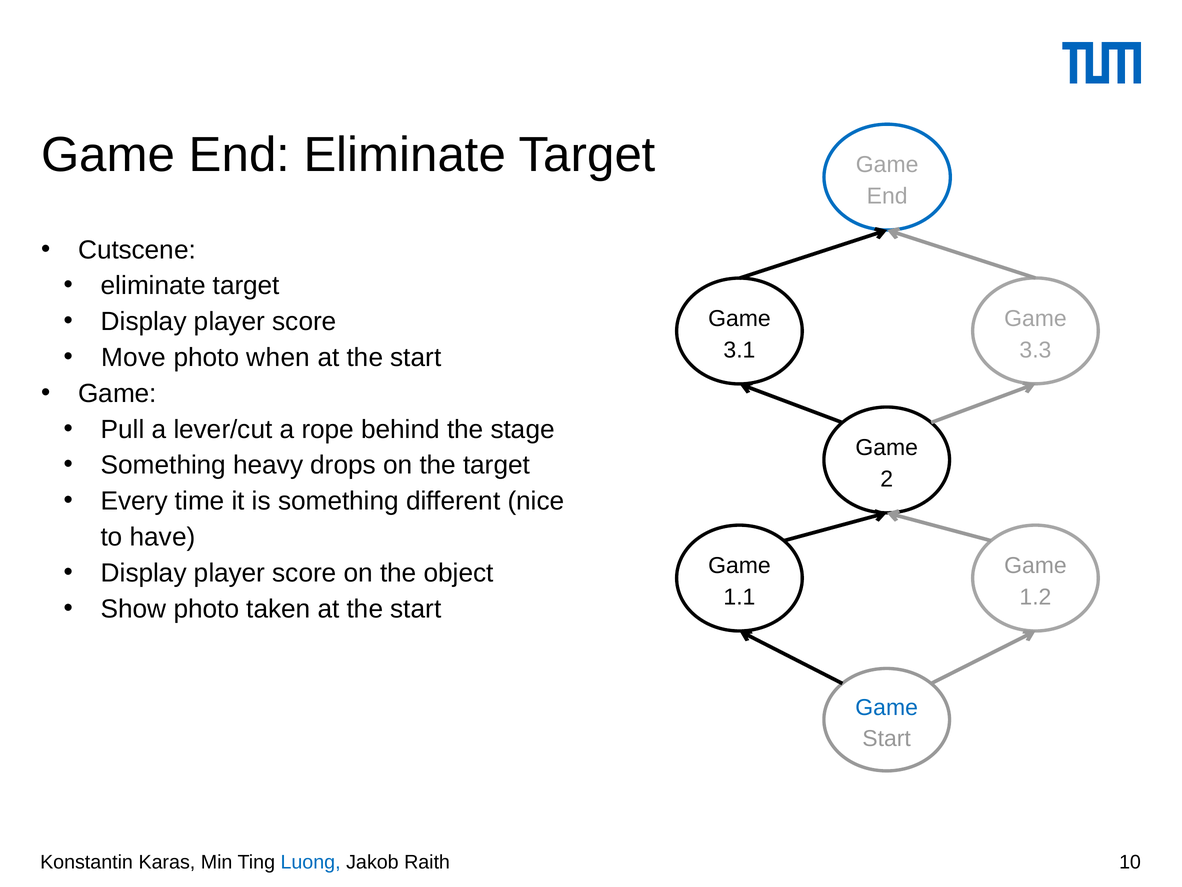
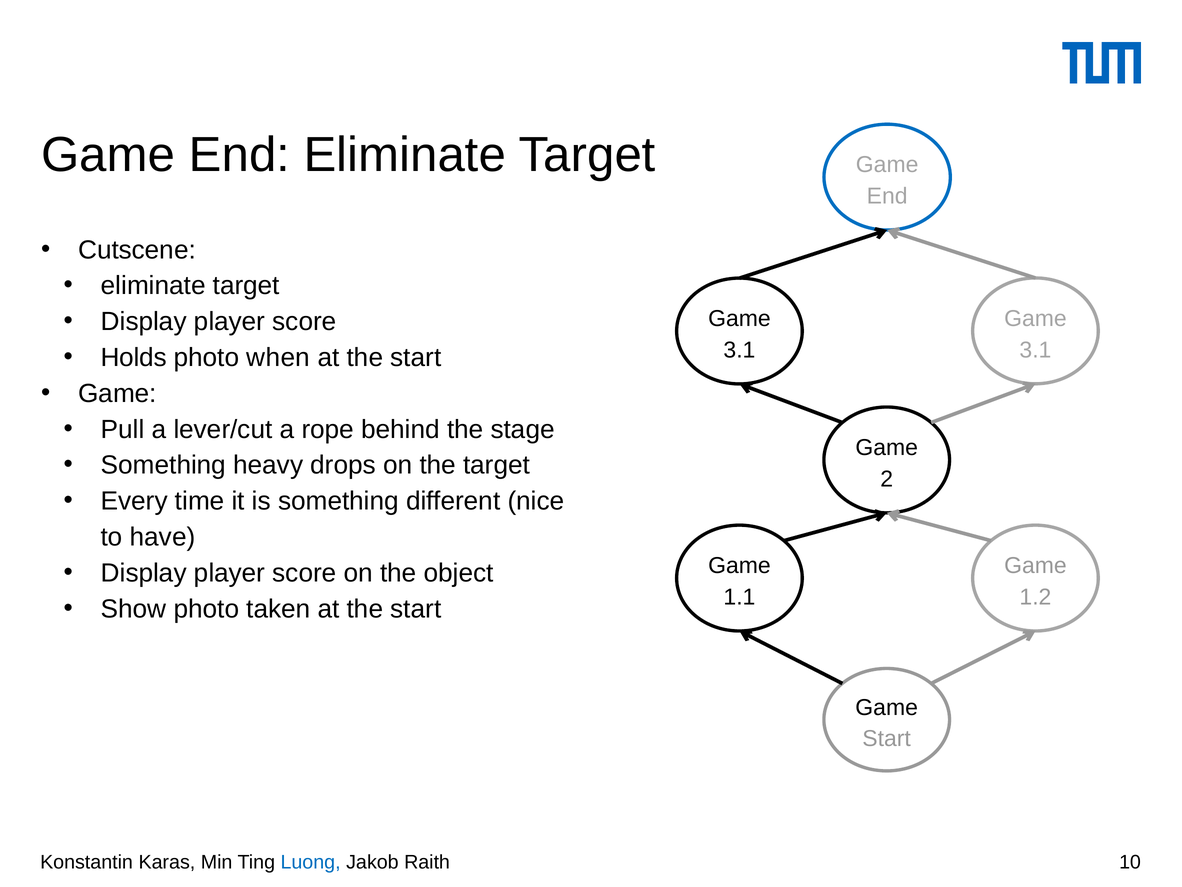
3.3: 3.3 -> 3.1 (1035, 350)
Move: Move -> Holds (134, 357)
Game colour: blue -> black (887, 707)
